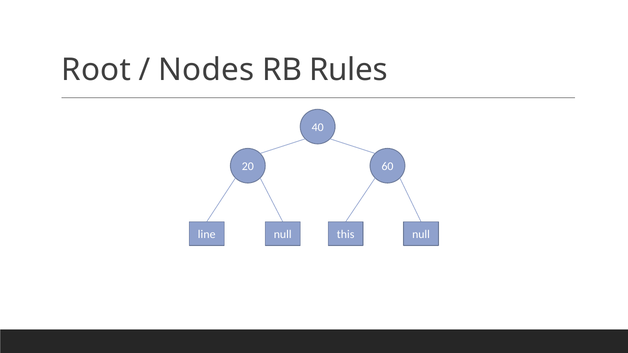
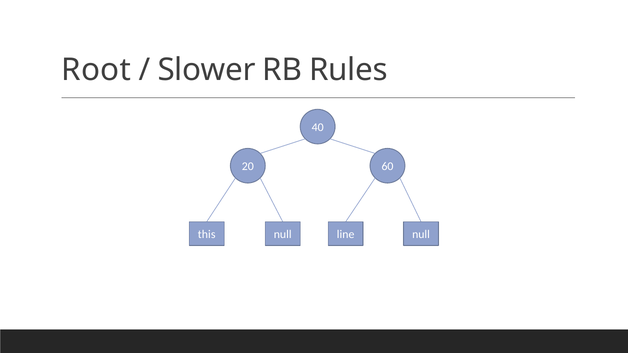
Nodes: Nodes -> Slower (207, 70)
line: line -> this (207, 235)
this: this -> line (346, 235)
